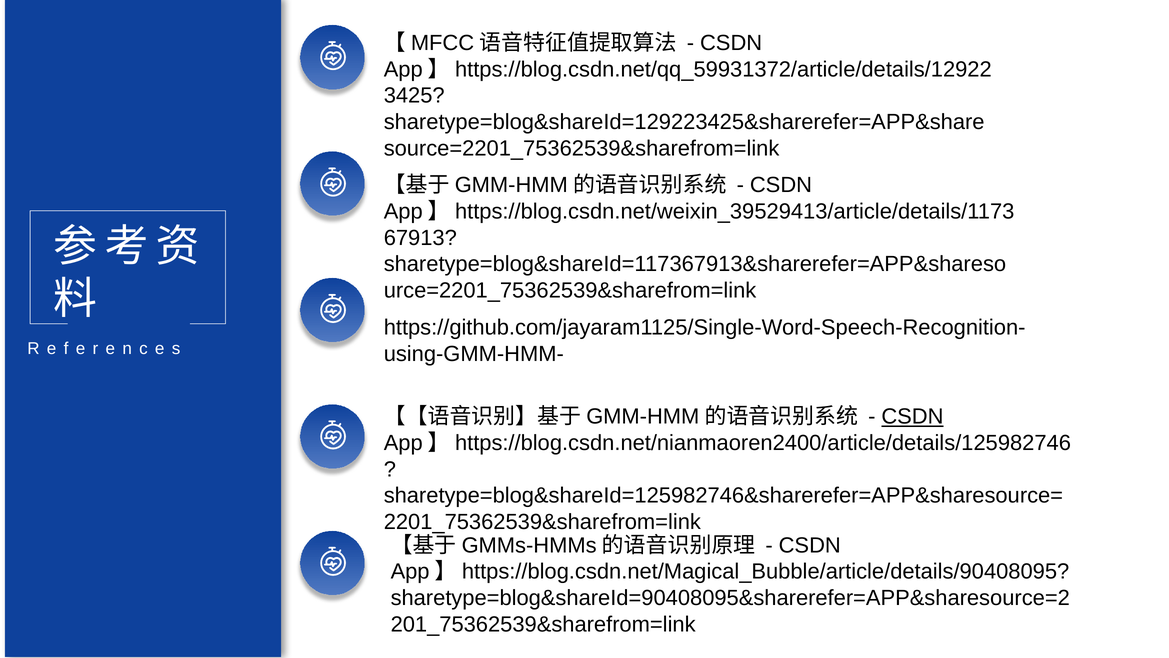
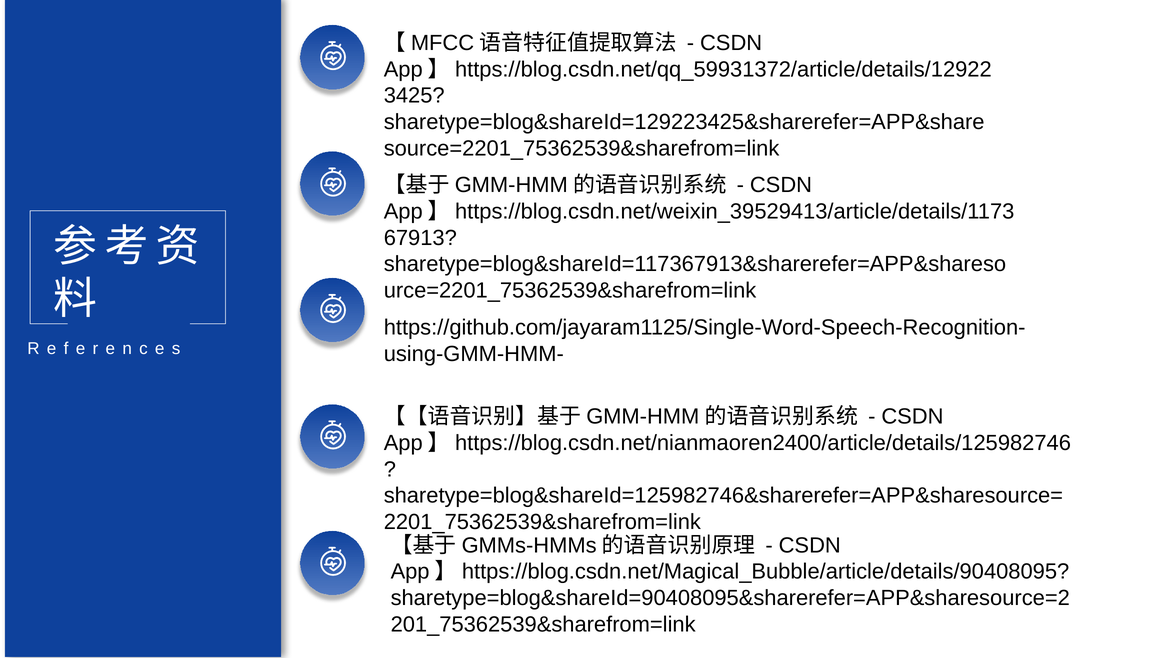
CSDN underline: present -> none (912, 416)
